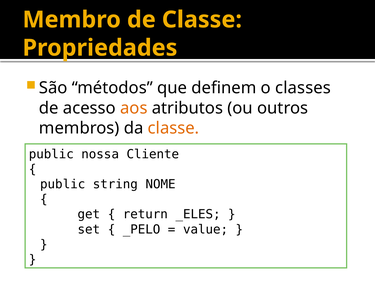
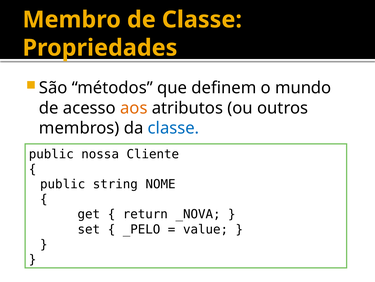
classes: classes -> mundo (303, 88)
classe colour: orange -> blue (173, 128)
_ELES: _ELES -> _NOVA (198, 214)
